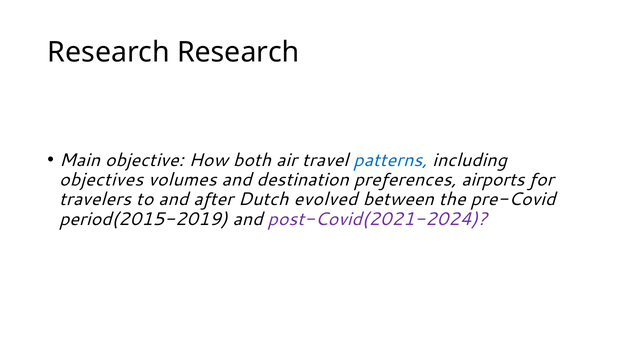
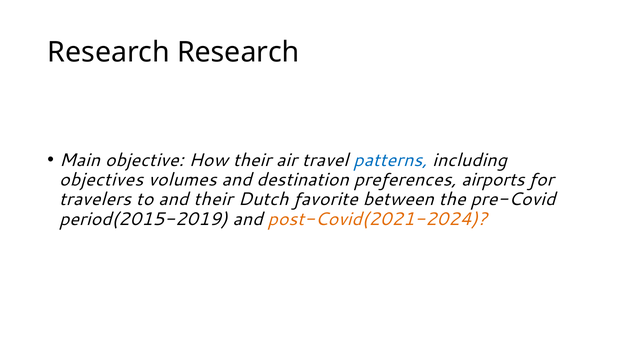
How both: both -> their (252, 160)
and after: after -> their (213, 199)
evolved: evolved -> favorite (326, 199)
post-Covid(2021-2024 colour: purple -> orange (377, 219)
